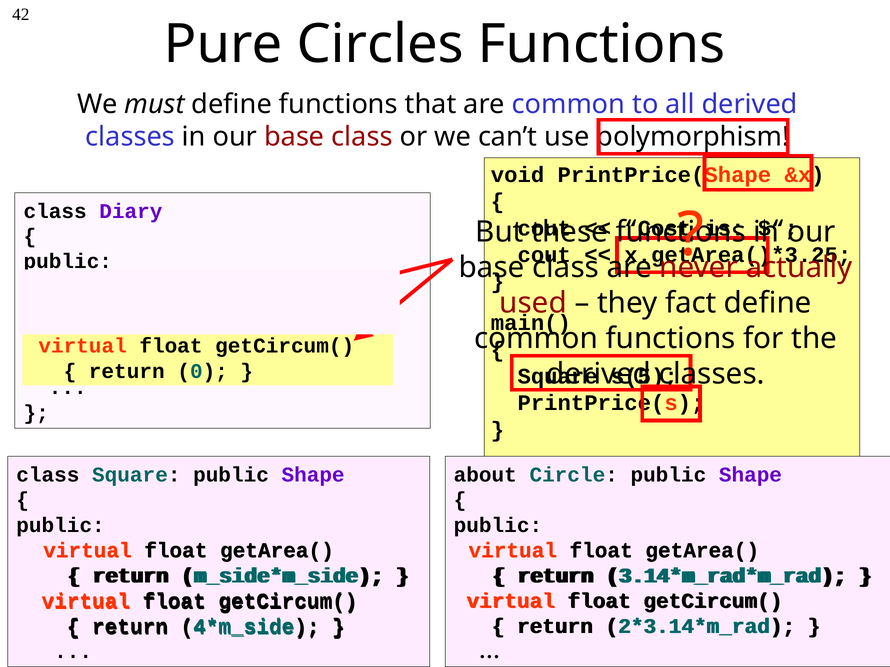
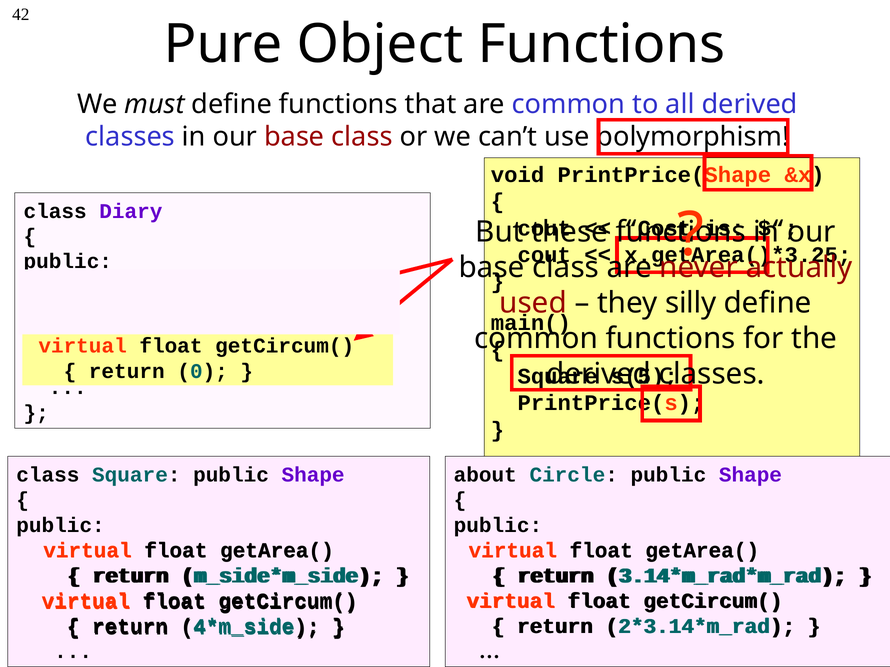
Circles: Circles -> Object (380, 45)
fact: fact -> silly (691, 303)
